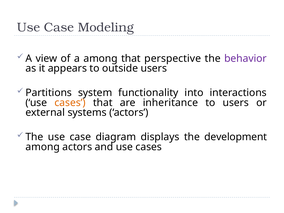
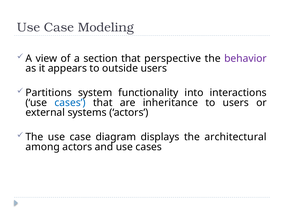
a among: among -> section (101, 58)
cases colour: orange -> blue (70, 103)
development: development -> architectural (236, 137)
